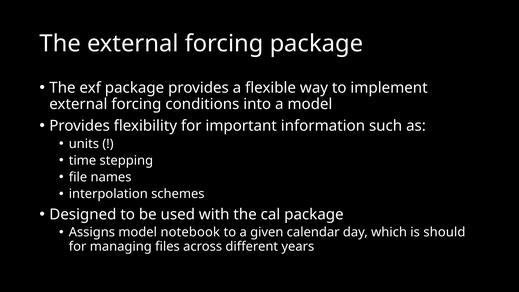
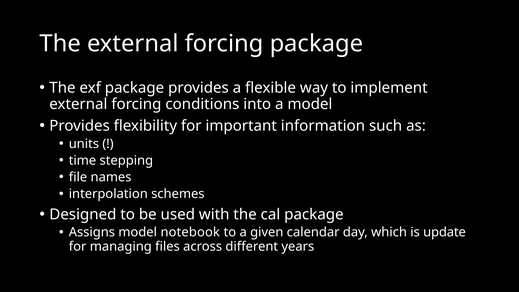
should: should -> update (445, 232)
